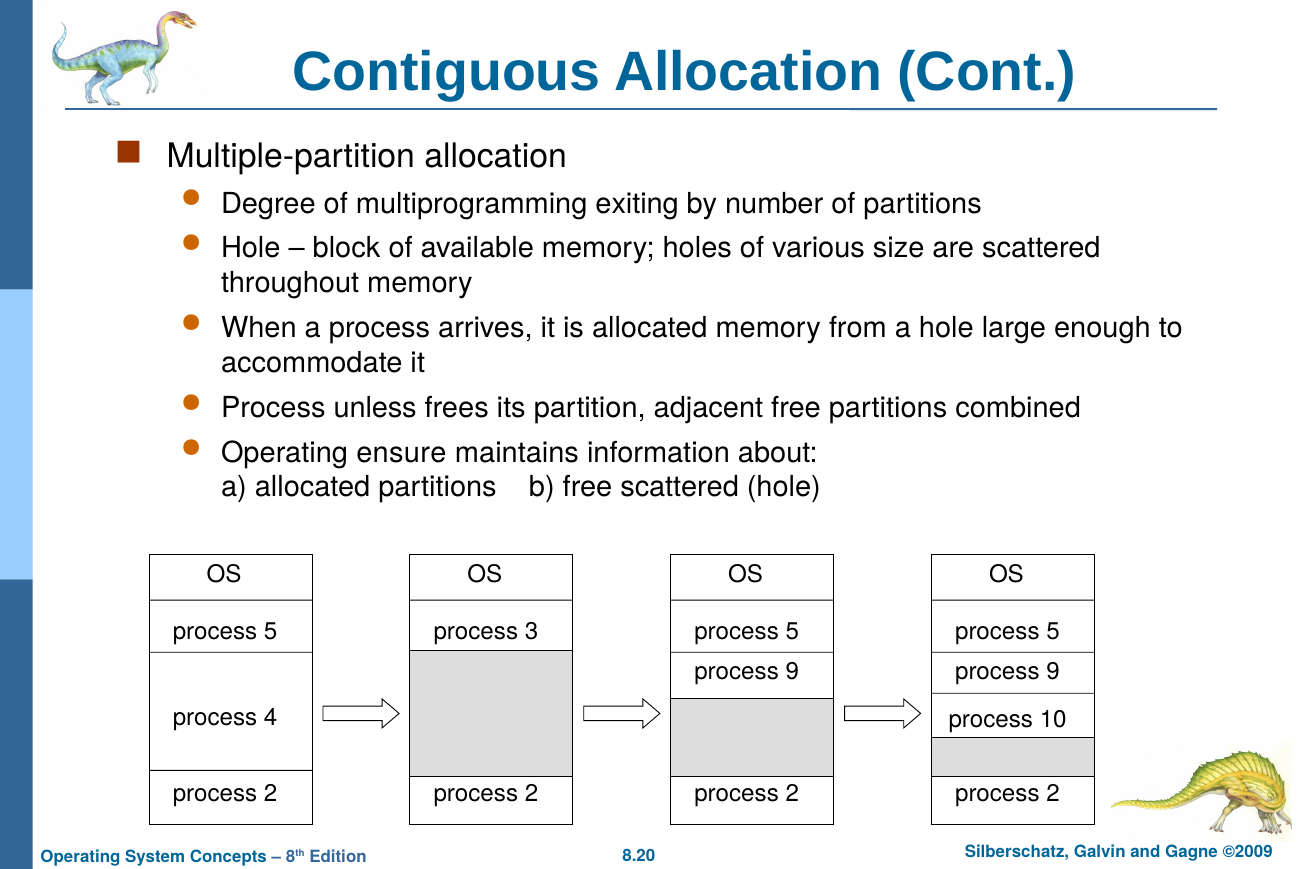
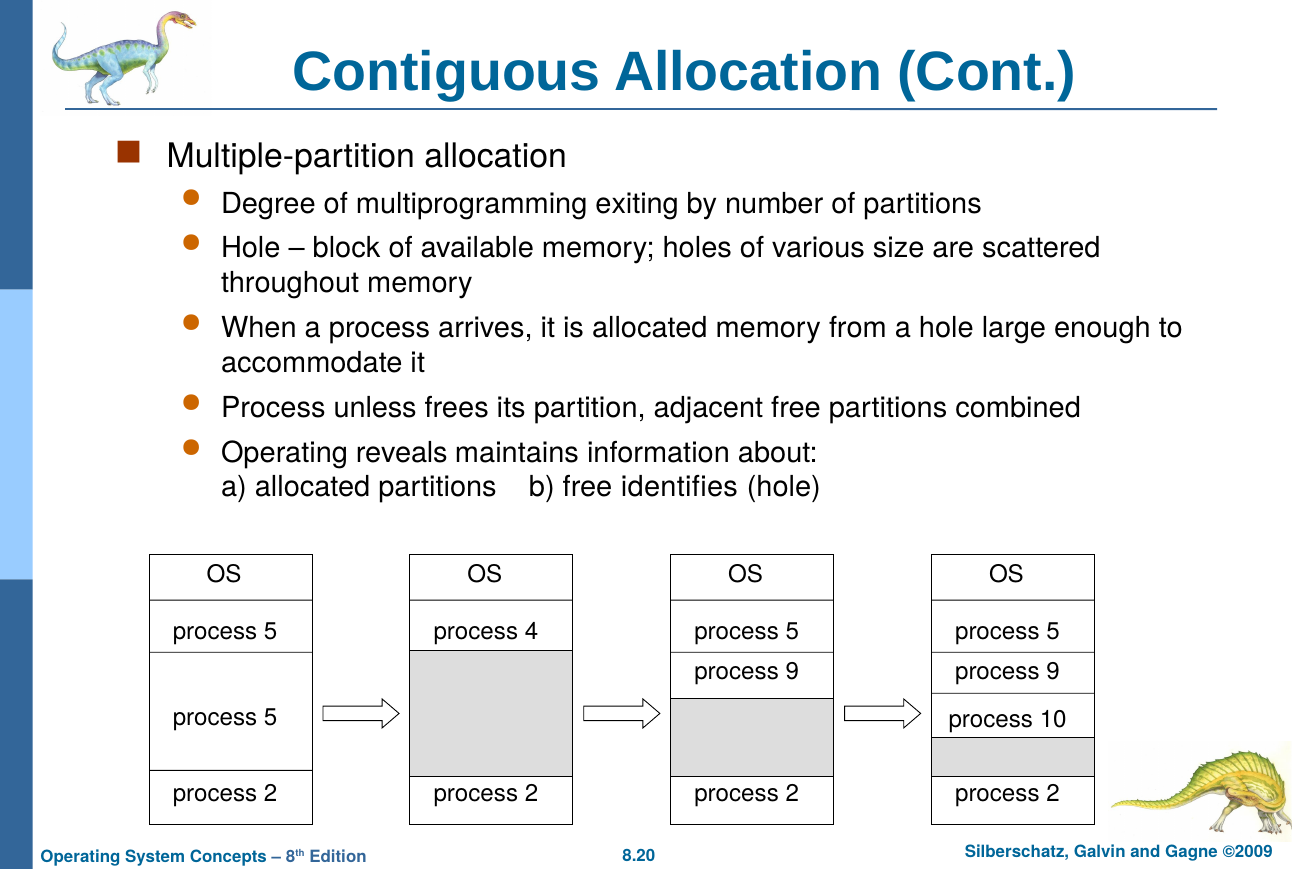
ensure: ensure -> reveals (402, 453)
free scattered: scattered -> identifies (679, 487)
3: 3 -> 4 (532, 632)
4: 4 -> 5 (271, 718)
